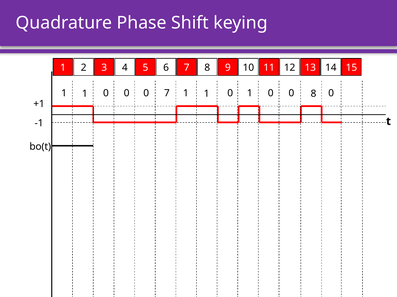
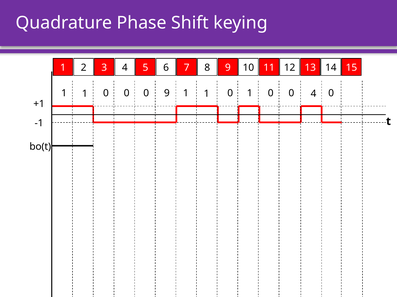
0 7: 7 -> 9 (167, 93)
1 8: 8 -> 4 (313, 94)
